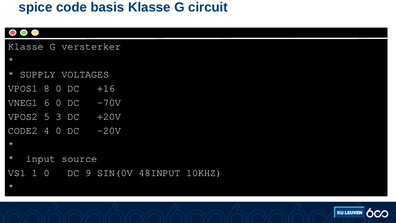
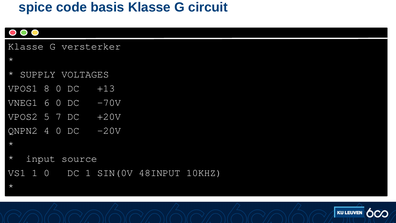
+16: +16 -> +13 (106, 88)
3: 3 -> 7 (58, 116)
CODE2: CODE2 -> QNPN2 (23, 130)
DC 9: 9 -> 1 (88, 173)
